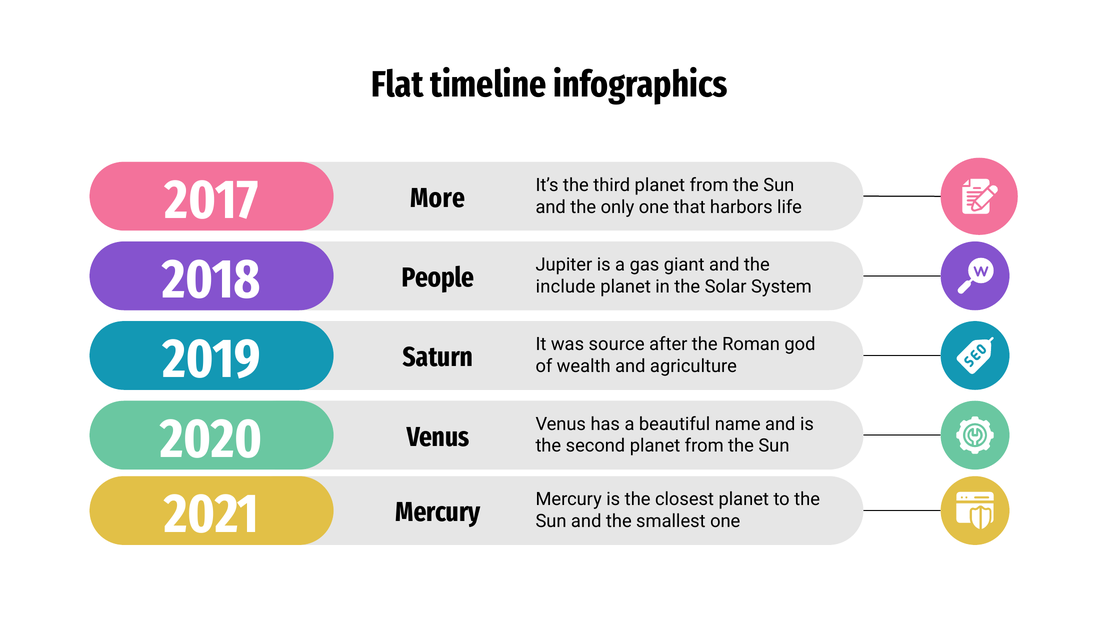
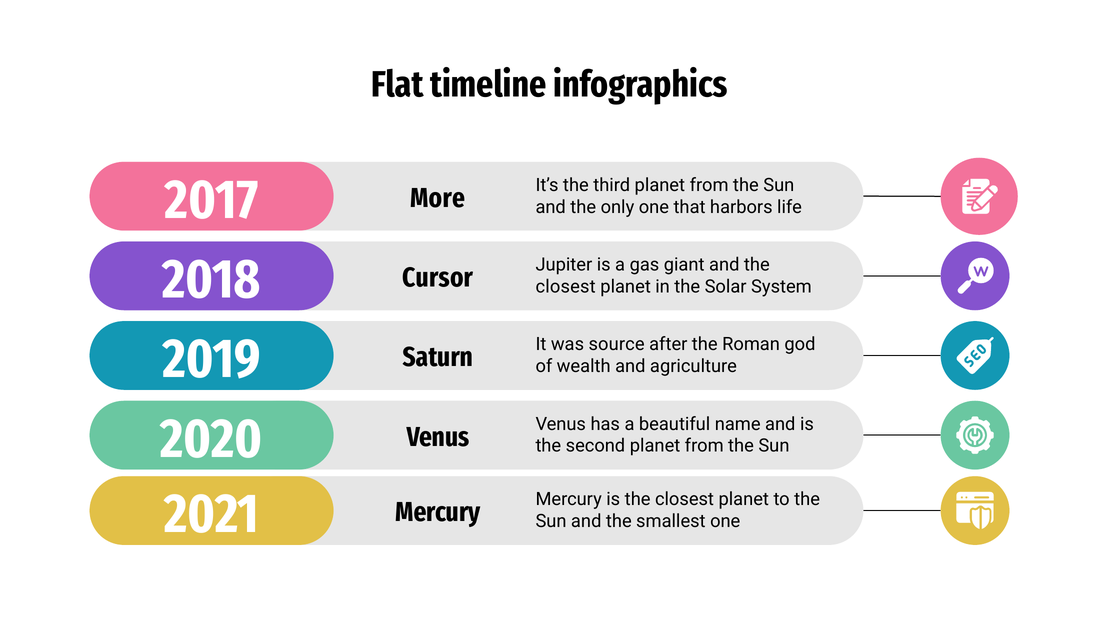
People: People -> Cursor (438, 278)
include: include -> closest (566, 287)
